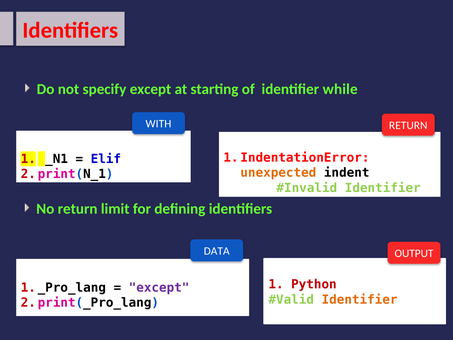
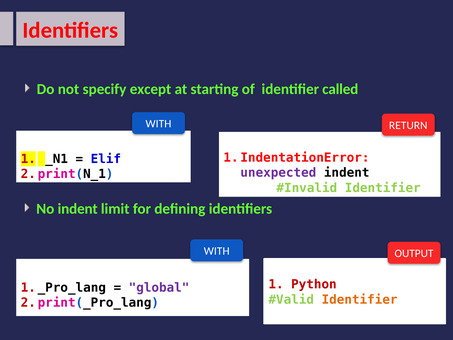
while: while -> called (340, 89)
unexpected colour: orange -> purple (278, 173)
No return: return -> indent (78, 209)
DATA: DATA -> WITH (217, 251)
except: except -> global (159, 287)
